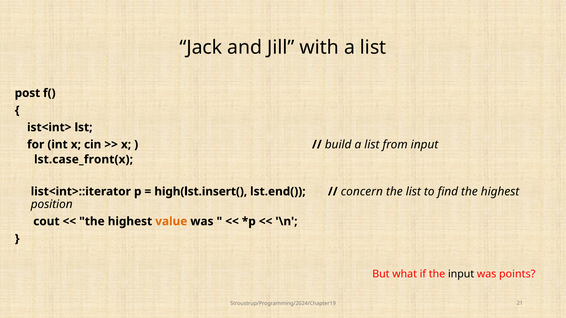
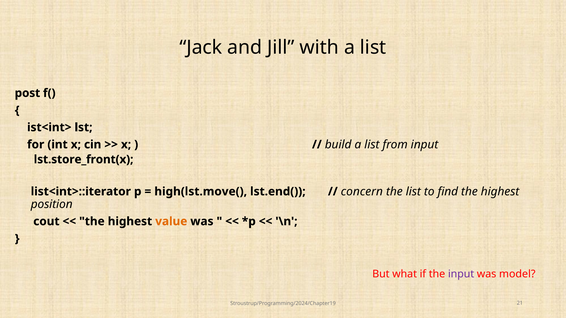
lst.case_front(x: lst.case_front(x -> lst.store_front(x (84, 160)
high(lst.insert(: high(lst.insert( -> high(lst.move( (201, 192)
input colour: black -> purple (461, 274)
points: points -> model (517, 274)
